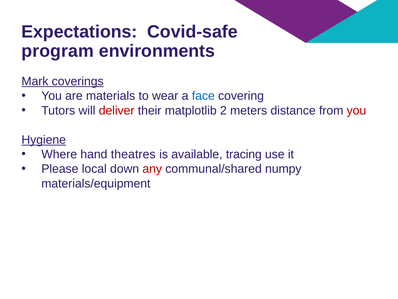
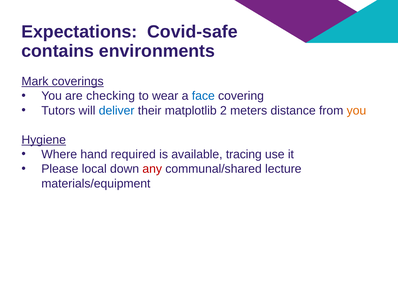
program: program -> contains (58, 51)
materials: materials -> checking (111, 96)
deliver colour: red -> blue (117, 110)
you colour: red -> orange (356, 110)
theatres: theatres -> required (133, 154)
numpy: numpy -> lecture (283, 169)
